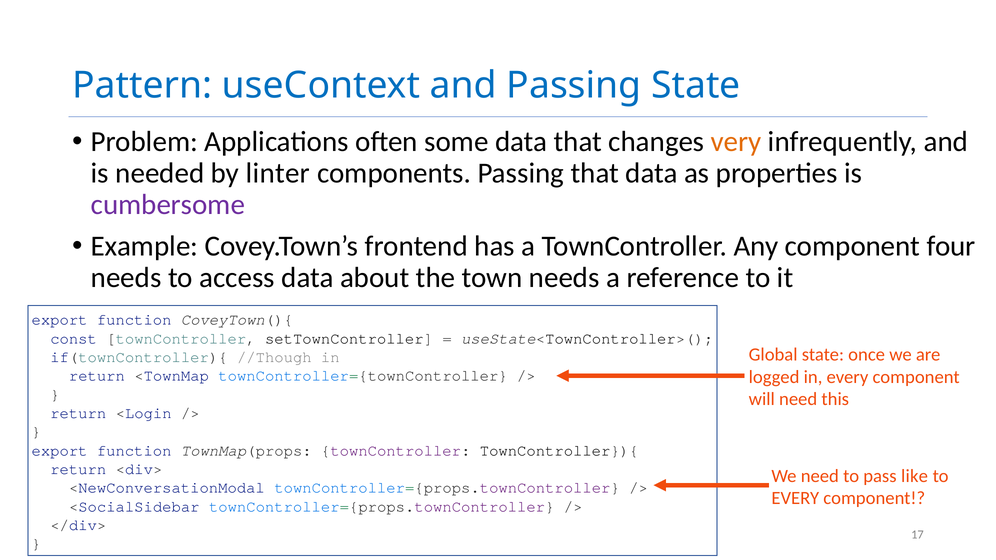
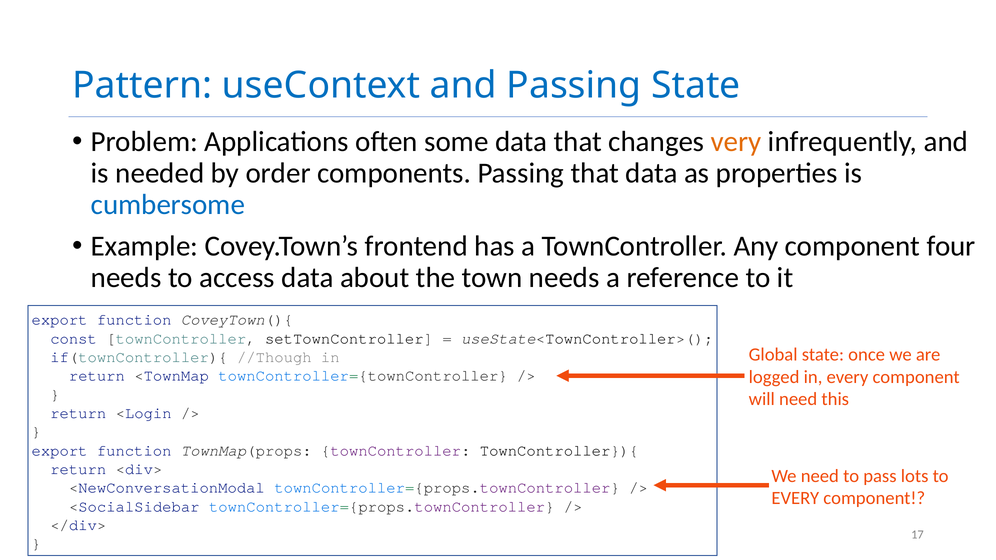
linter: linter -> order (278, 173)
cumbersome colour: purple -> blue (168, 205)
like: like -> lots (915, 476)
